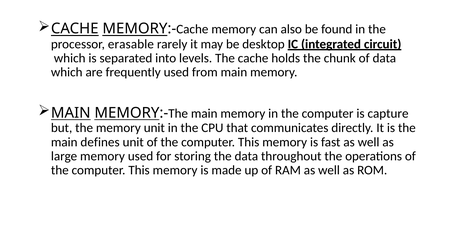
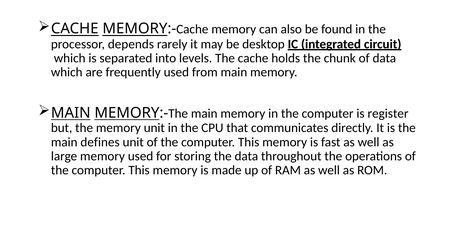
erasable: erasable -> depends (131, 44)
capture: capture -> register (388, 114)
